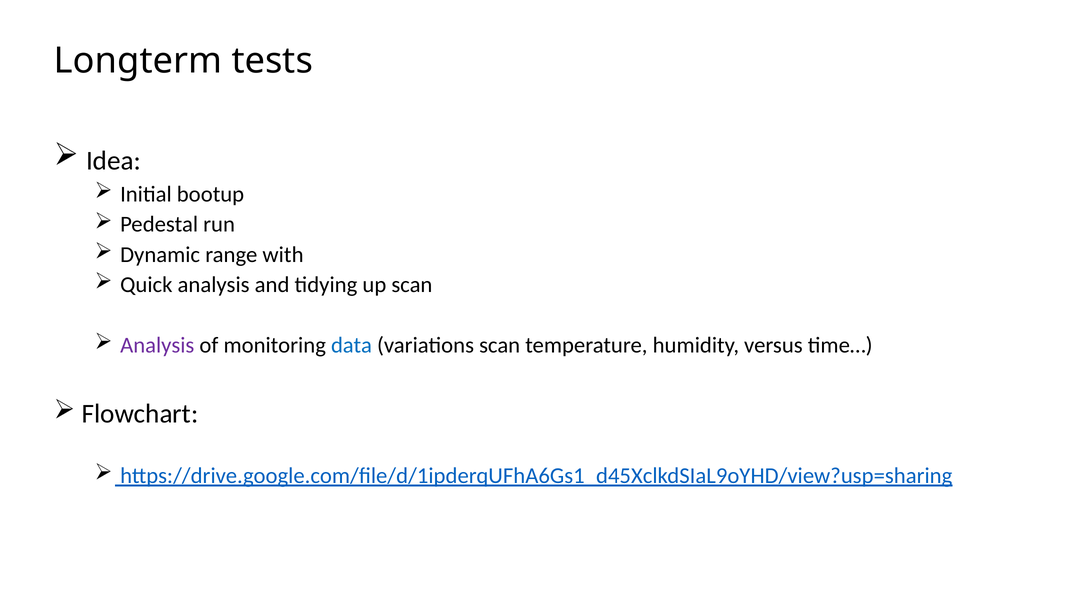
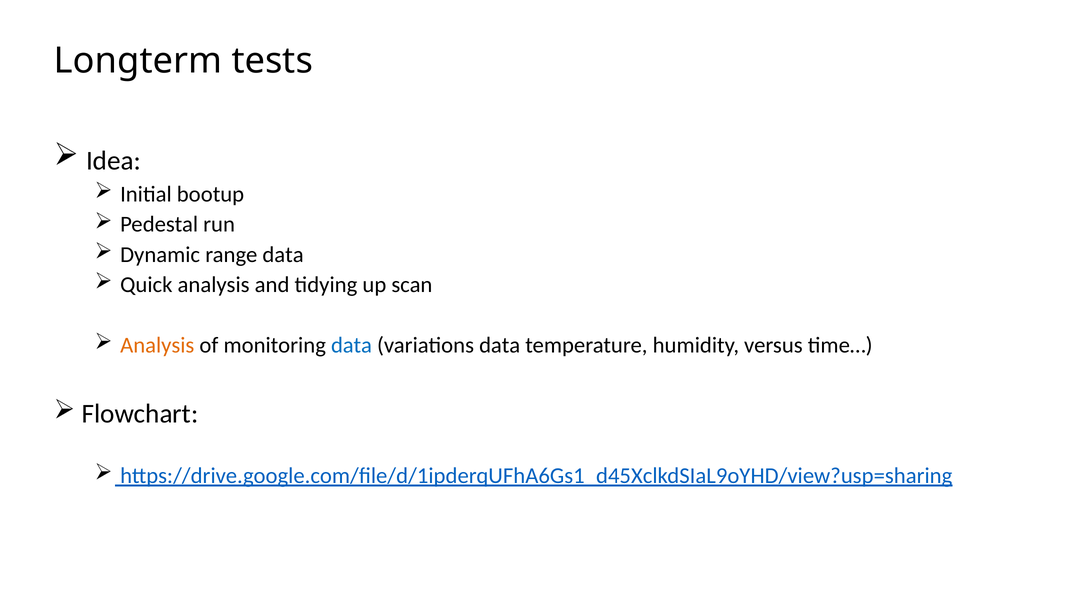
range with: with -> data (283, 255)
Analysis colour: purple -> orange (157, 345)
variations scan: scan -> data (500, 345)
